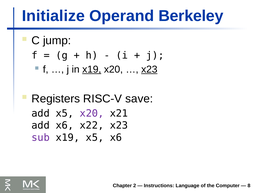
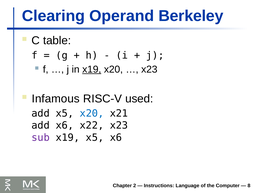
Initialize: Initialize -> Clearing (53, 16)
jump: jump -> table (57, 41)
x23 underline: present -> none (149, 70)
Registers: Registers -> Infamous (56, 99)
save: save -> used (139, 99)
x20 colour: purple -> blue (92, 114)
